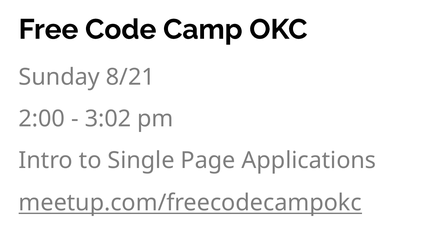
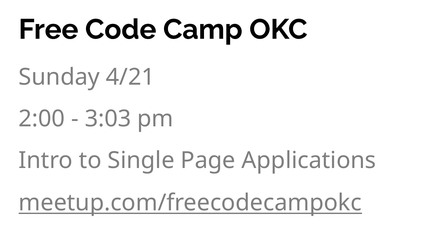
8/21: 8/21 -> 4/21 (130, 77)
3:02: 3:02 -> 3:03 (108, 119)
